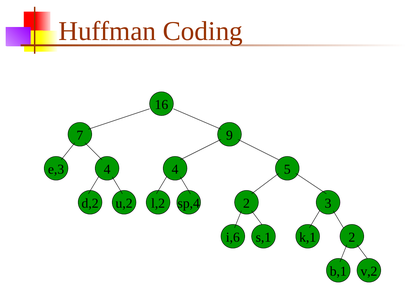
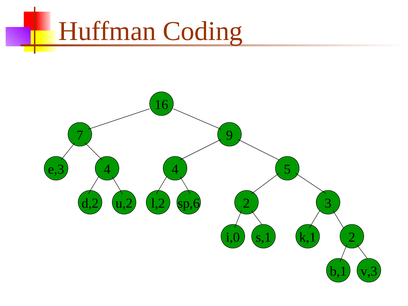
sp,4: sp,4 -> sp,6 (189, 203)
i,6: i,6 -> i,0 (233, 237)
v,2: v,2 -> v,3 (369, 271)
